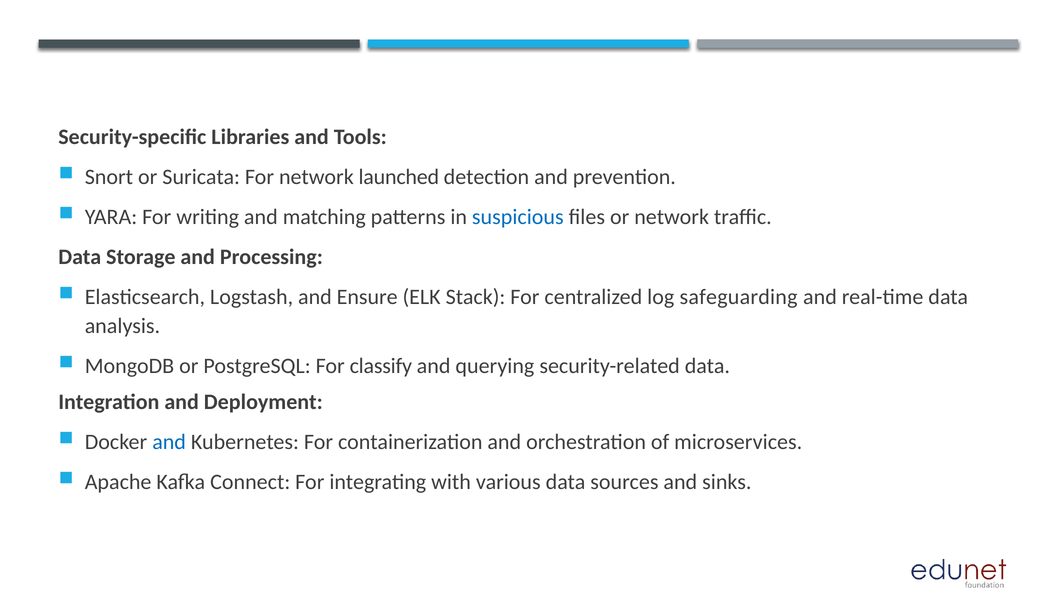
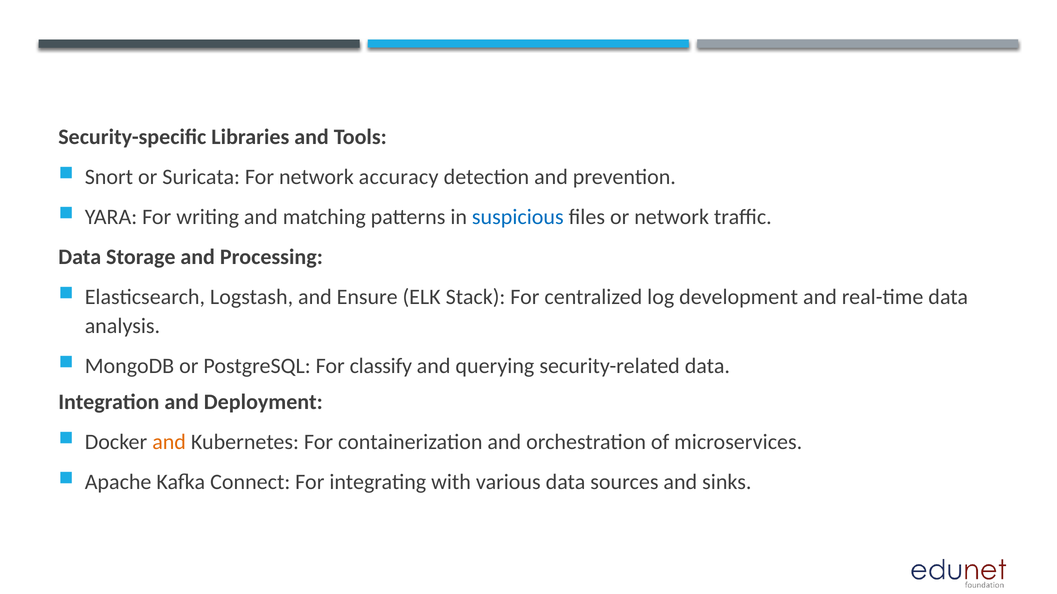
launched: launched -> accuracy (399, 177)
safeguarding: safeguarding -> development (739, 297)
and colour: blue -> orange (169, 443)
